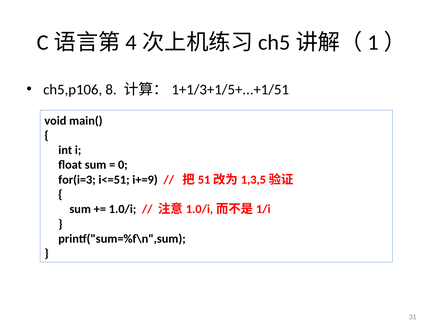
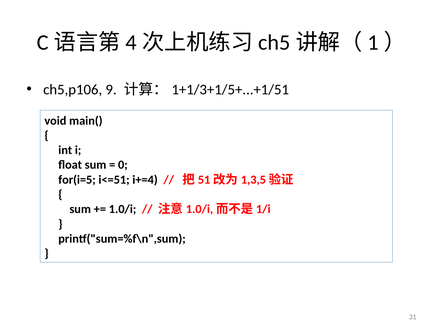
8: 8 -> 9 (111, 90)
for(i=3: for(i=3 -> for(i=5 (77, 180)
i+=9: i+=9 -> i+=4 (145, 180)
